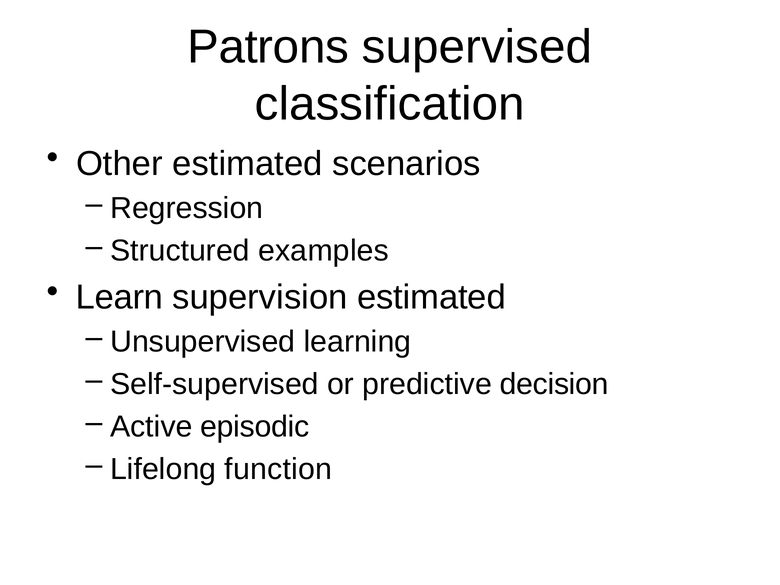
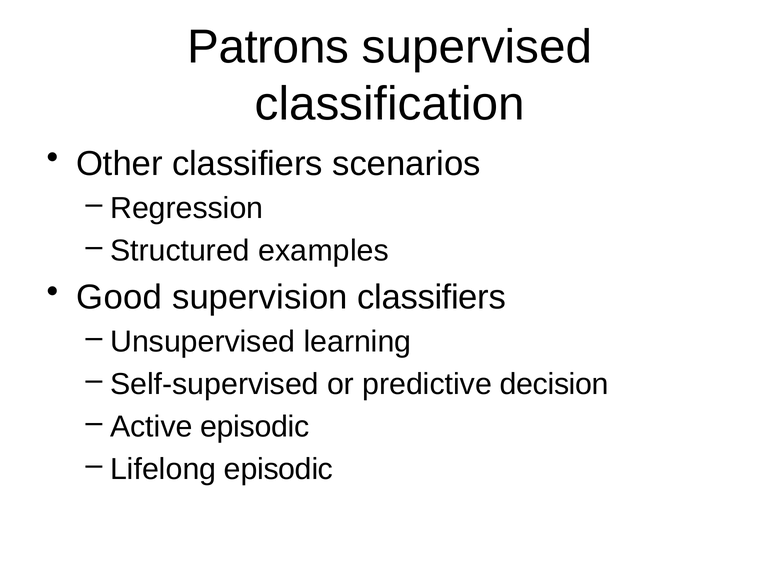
Other estimated: estimated -> classifiers (248, 164)
Learn: Learn -> Good (119, 297)
supervision estimated: estimated -> classifiers (432, 297)
Lifelong function: function -> episodic (279, 469)
